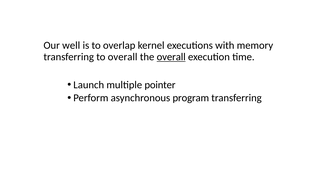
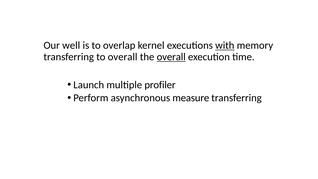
with underline: none -> present (225, 45)
pointer: pointer -> profiler (160, 85)
program: program -> measure (191, 98)
